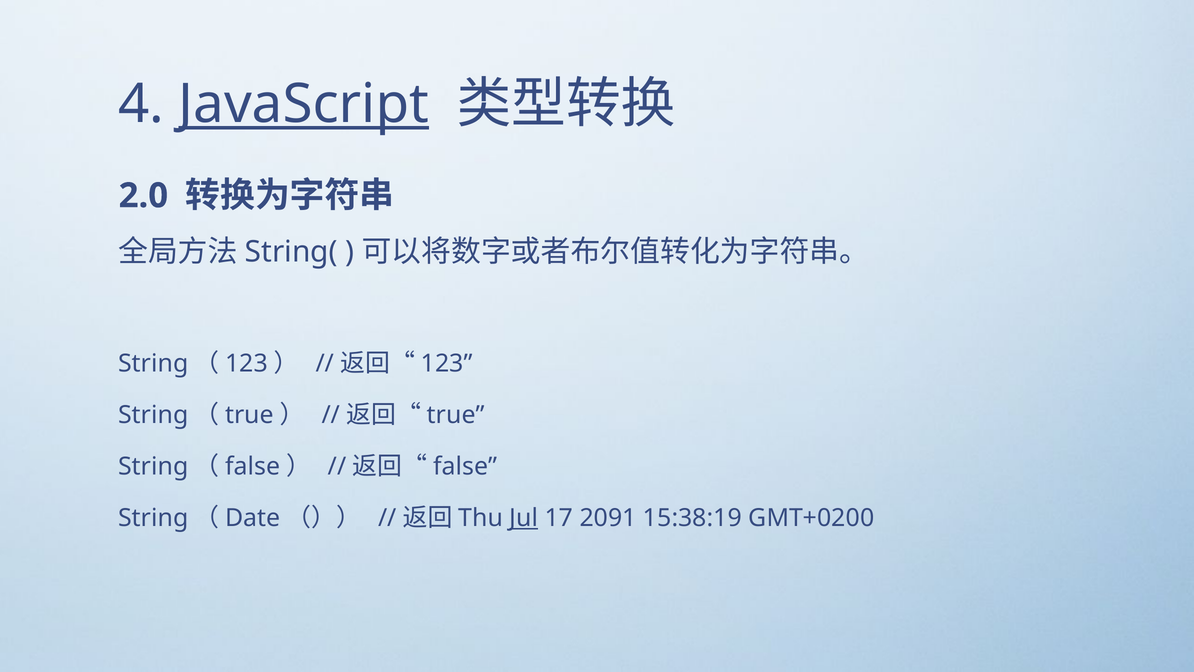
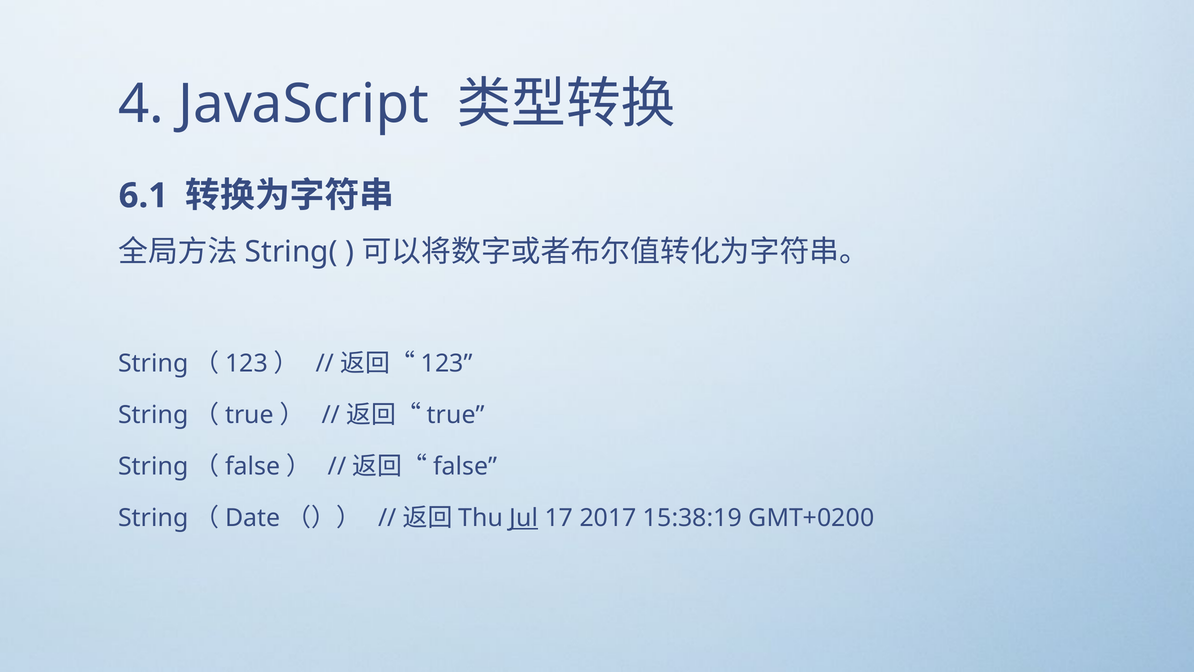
JavaScript underline: present -> none (304, 104)
2.0: 2.0 -> 6.1 (143, 196)
2091: 2091 -> 2017 (608, 518)
